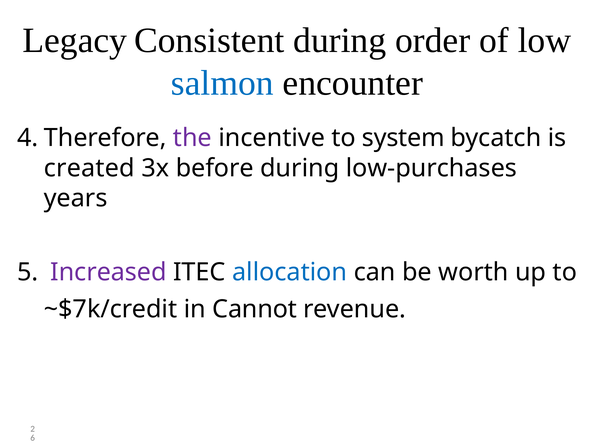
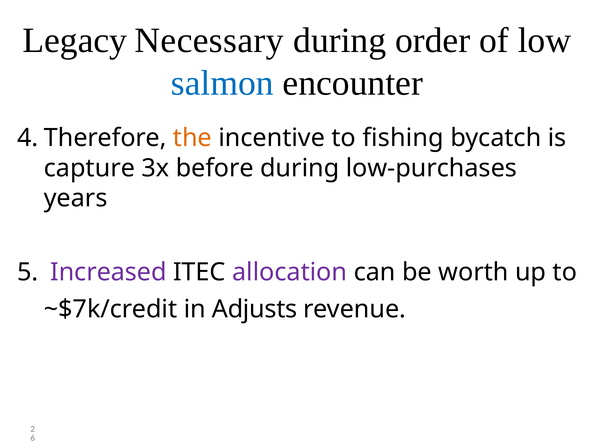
Consistent: Consistent -> Necessary (209, 41)
the colour: purple -> orange (192, 138)
system: system -> fishing (403, 138)
created: created -> capture (89, 168)
allocation colour: blue -> purple (290, 272)
Cannot: Cannot -> Adjusts (255, 309)
